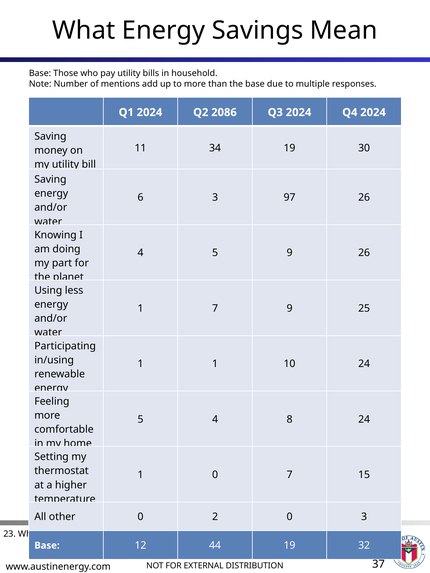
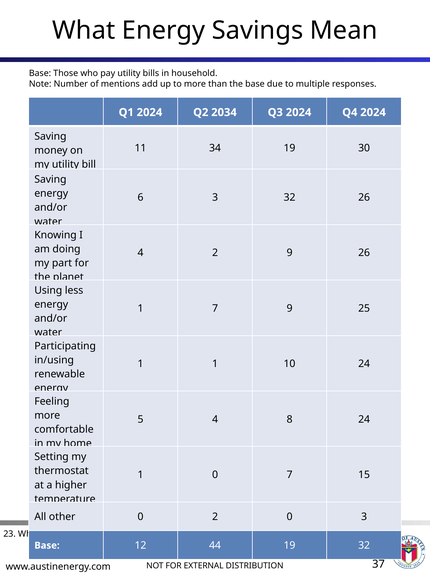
2086: 2086 -> 2034 (224, 112)
3 97: 97 -> 32 (290, 197)
4 5: 5 -> 2 (215, 253)
